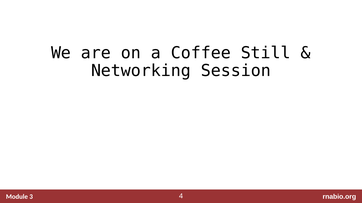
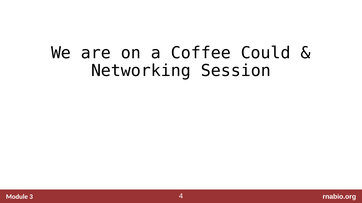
Still: Still -> Could (266, 53)
